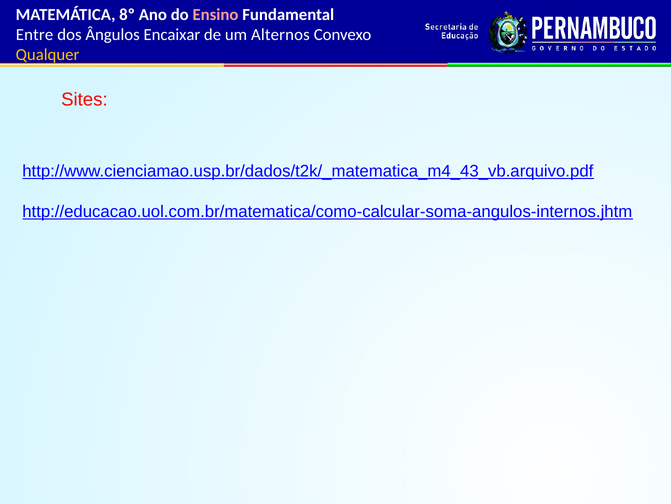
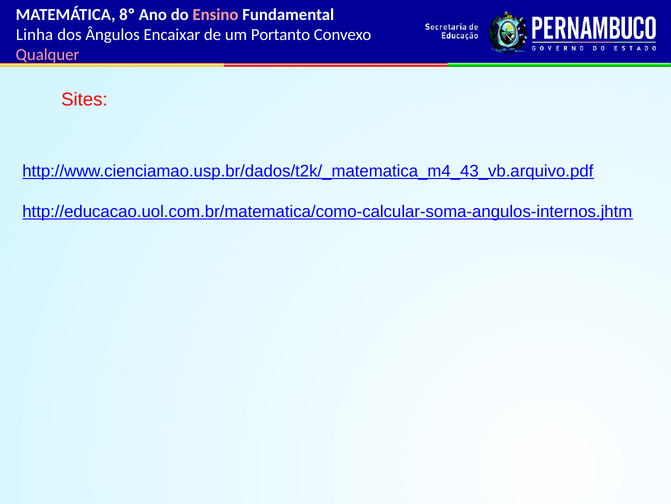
Entre: Entre -> Linha (35, 35)
Alternos: Alternos -> Portanto (281, 35)
Qualquer colour: yellow -> pink (48, 55)
